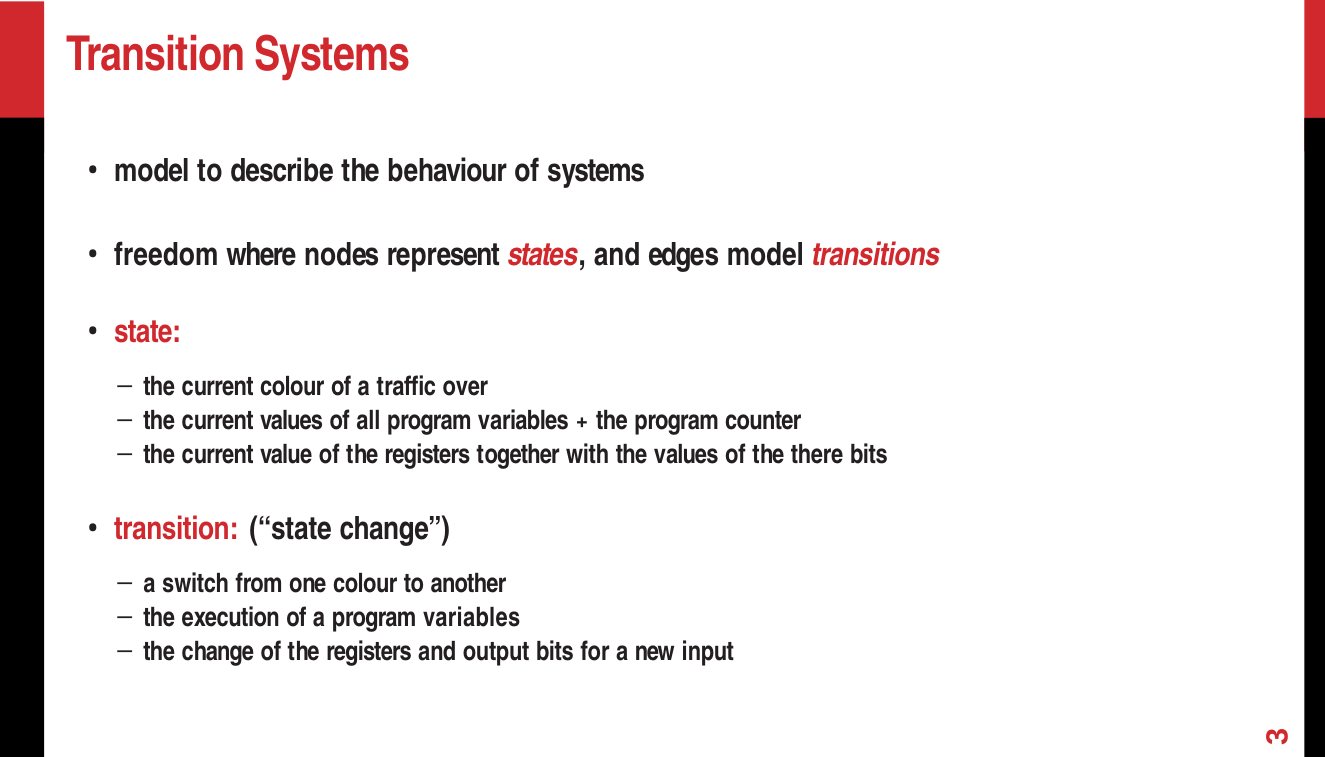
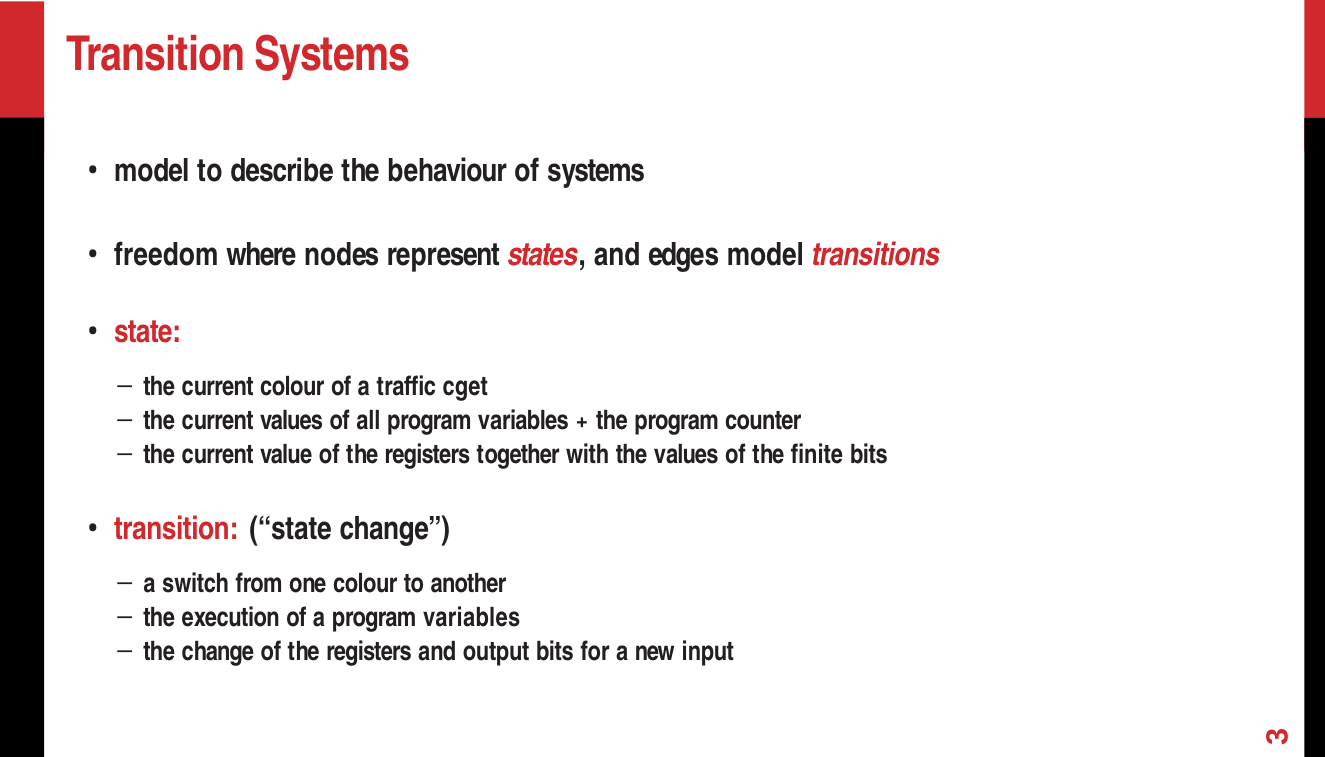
over: over -> cget (465, 386)
there: there -> ﬁnite (817, 454)
